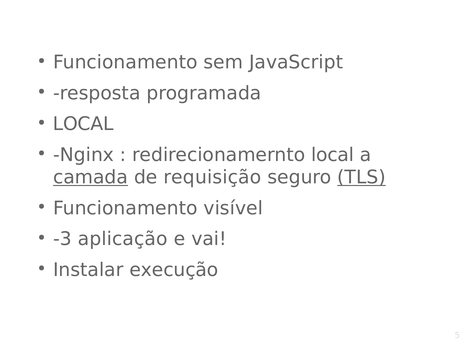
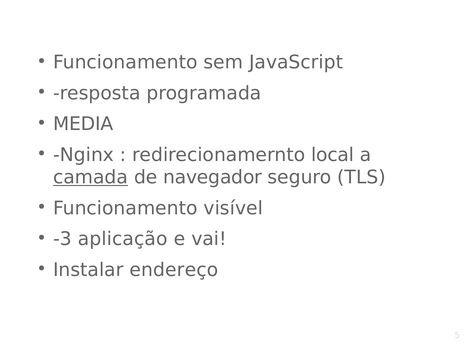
LOCAL: LOCAL -> MEDIA (83, 124)
requisição: requisição -> navegador (213, 177)
TLS underline: present -> none (362, 177)
execução: execução -> endereço (174, 270)
